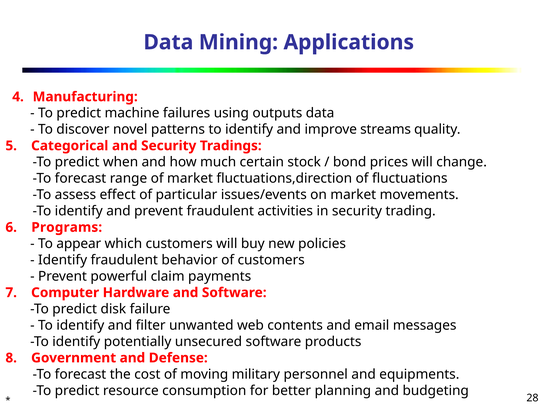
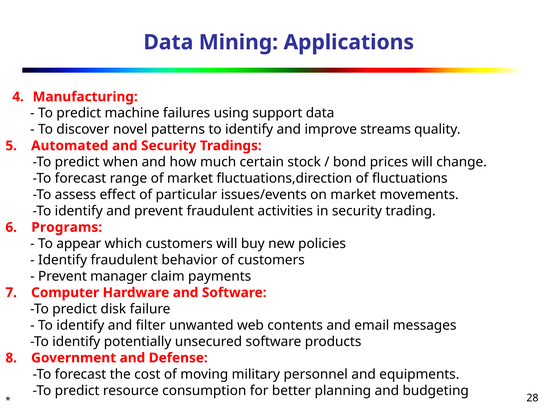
outputs: outputs -> support (277, 113)
Categorical: Categorical -> Automated (70, 146)
powerful: powerful -> manager (119, 276)
